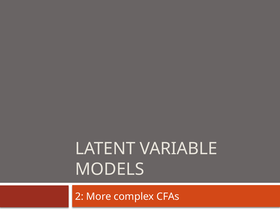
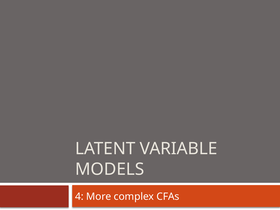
2: 2 -> 4 (79, 196)
